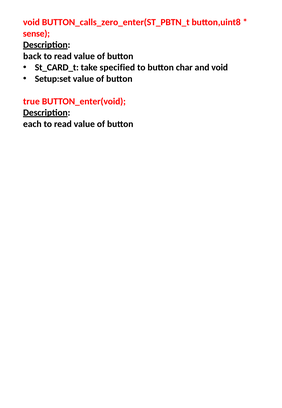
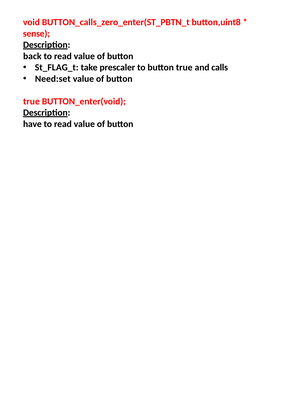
St_CARD_t: St_CARD_t -> St_FLAG_t (57, 67)
specified: specified -> prescaler (117, 67)
to button char: char -> true (184, 67)
and void: void -> calls (220, 67)
Setup:set: Setup:set -> Need:set (53, 79)
each: each -> have (32, 124)
